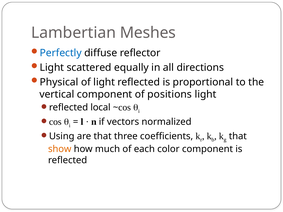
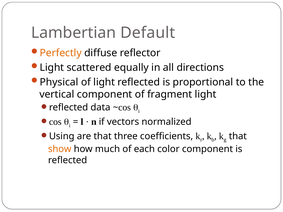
Meshes: Meshes -> Default (148, 33)
Perfectly colour: blue -> orange (61, 53)
positions: positions -> fragment (170, 94)
local: local -> data (100, 108)
